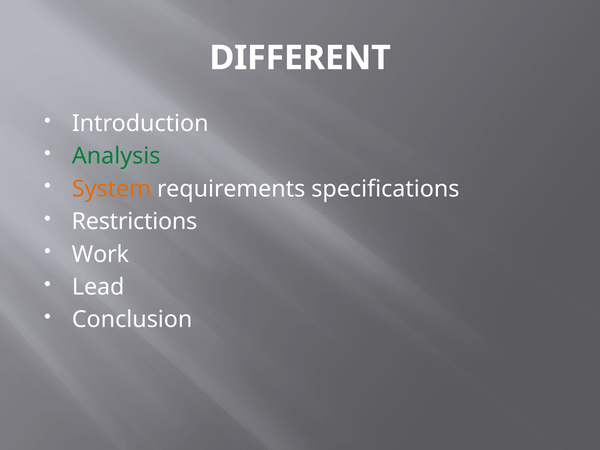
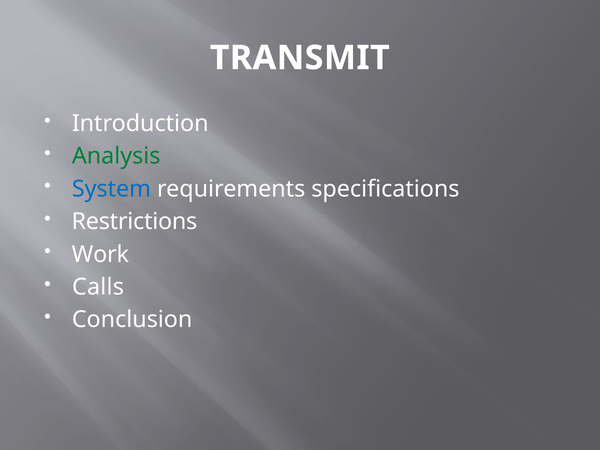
DIFFERENT: DIFFERENT -> TRANSMIT (300, 58)
System colour: orange -> blue (111, 189)
Lead: Lead -> Calls (98, 287)
